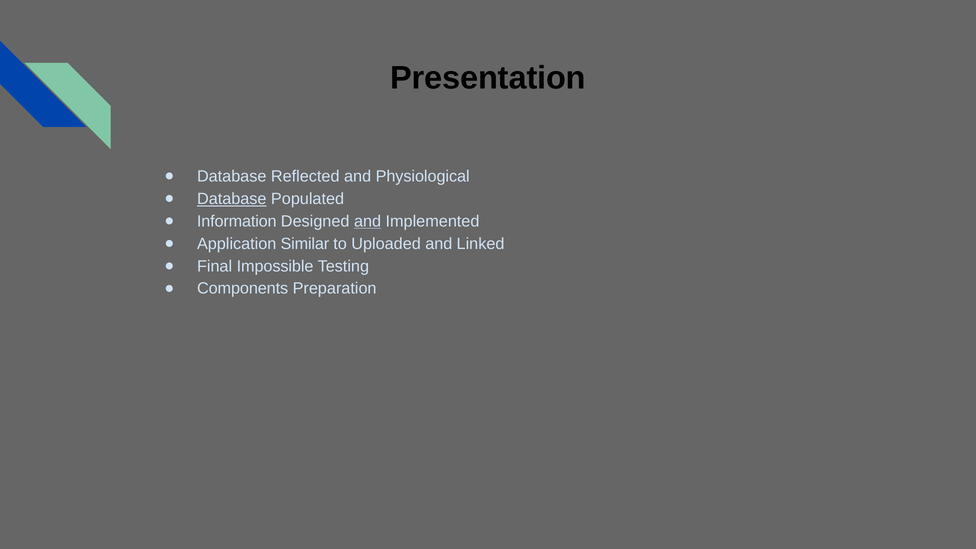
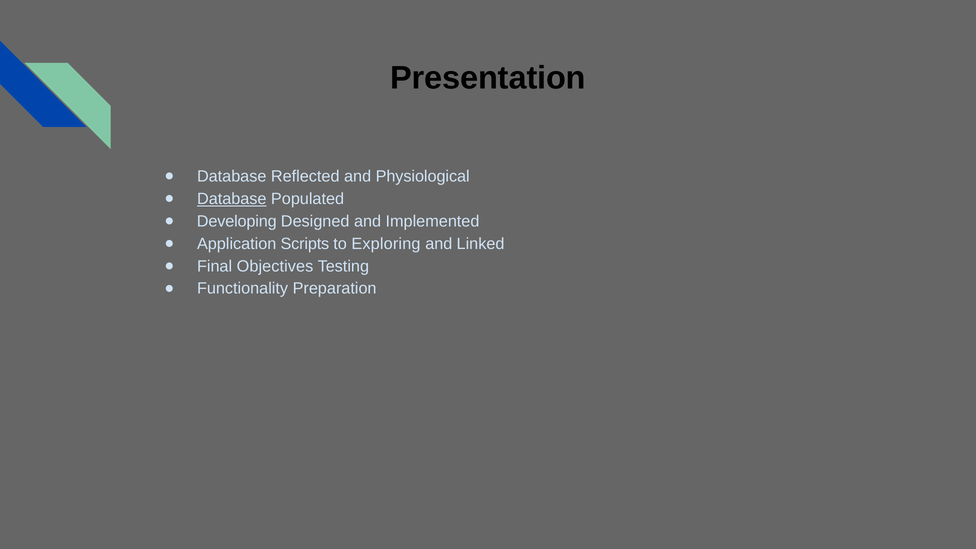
Information: Information -> Developing (237, 221)
and underline: present -> none (368, 221)
Similar: Similar -> Scripts (305, 244)
Uploaded: Uploaded -> Exploring (386, 244)
Impossible: Impossible -> Objectives (275, 266)
Components: Components -> Functionality (243, 289)
